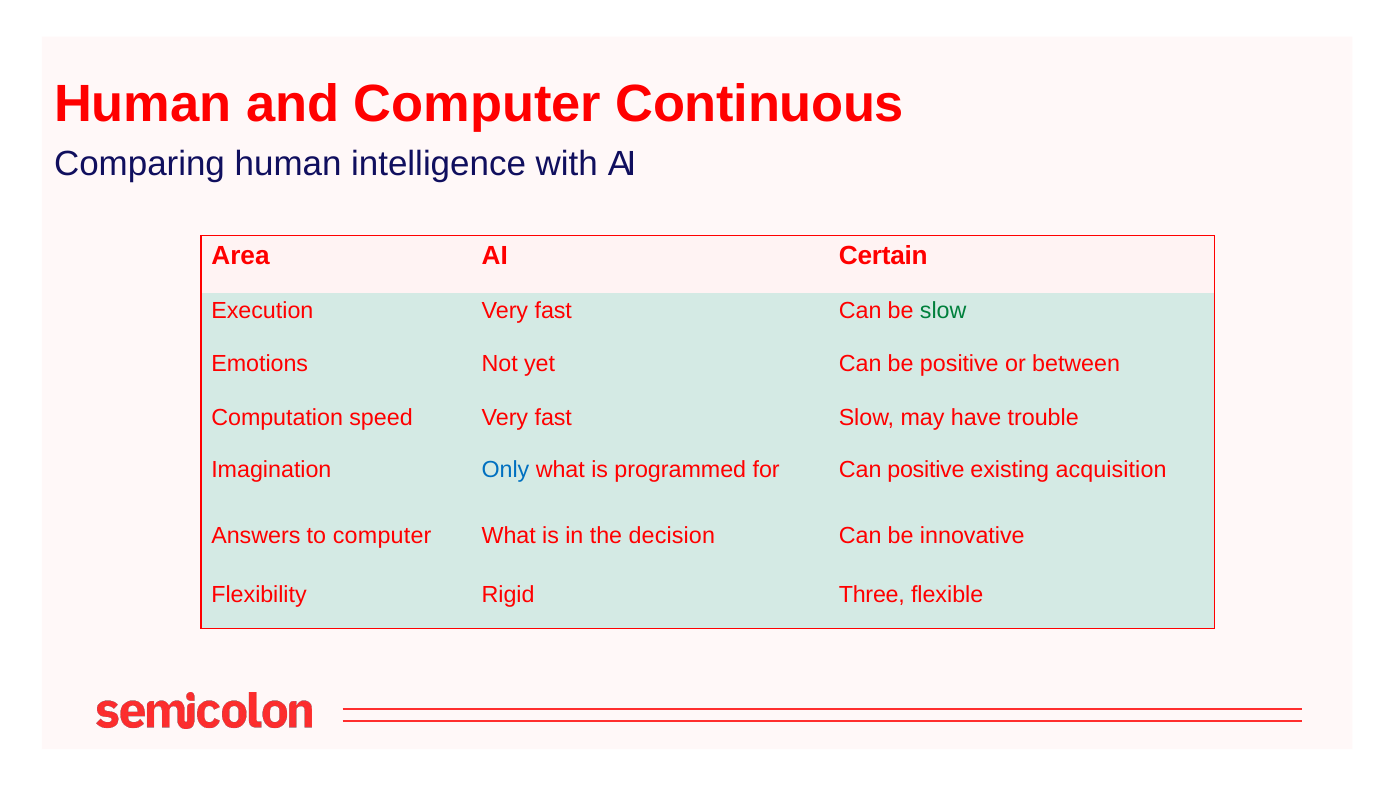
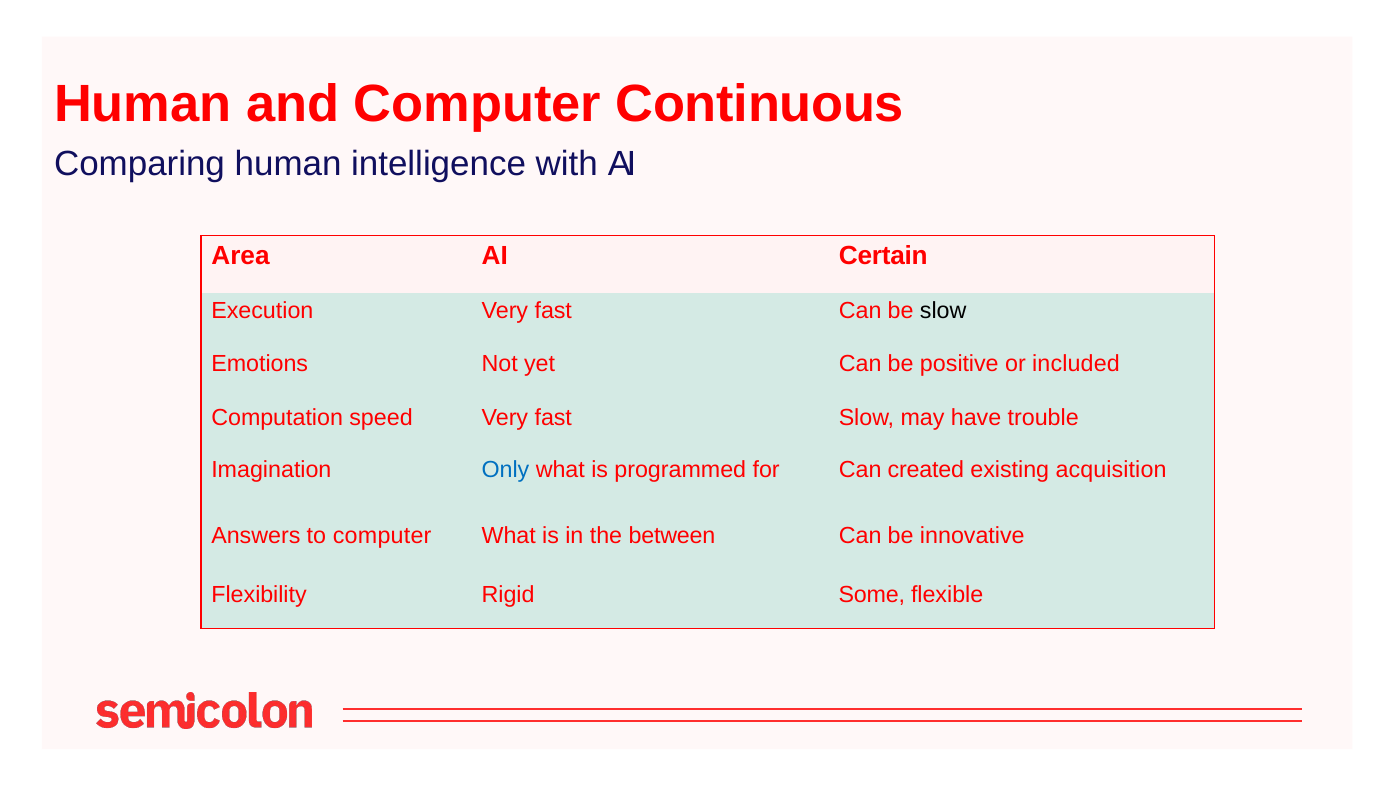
slow colour: green -> black (943, 311)
between: between -> included (1076, 364)
Can positive: positive -> created (926, 470)
decision: decision -> between (672, 536)
Three: Three -> Some (872, 595)
